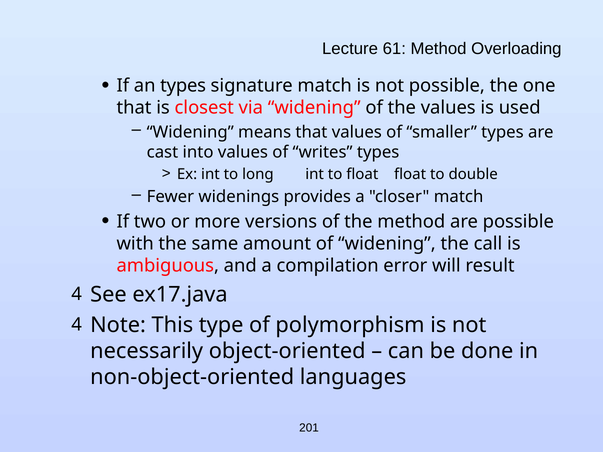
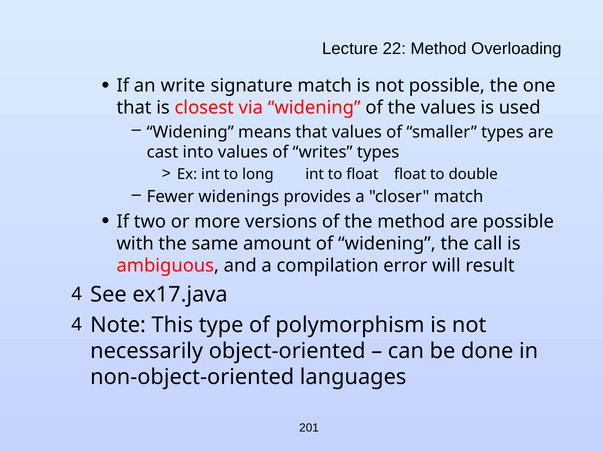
61: 61 -> 22 (394, 49)
an types: types -> write (183, 86)
